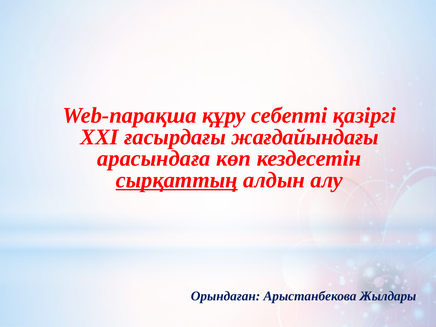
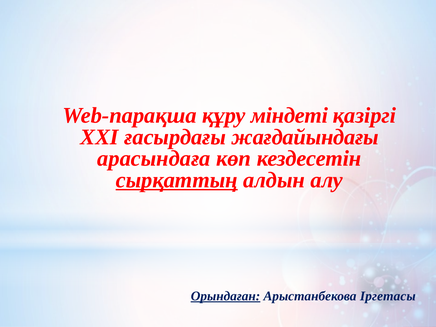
себепті: себепті -> міндеті (289, 116)
Орындаған underline: none -> present (226, 296)
Жылдары: Жылдары -> Іргетасы (388, 296)
